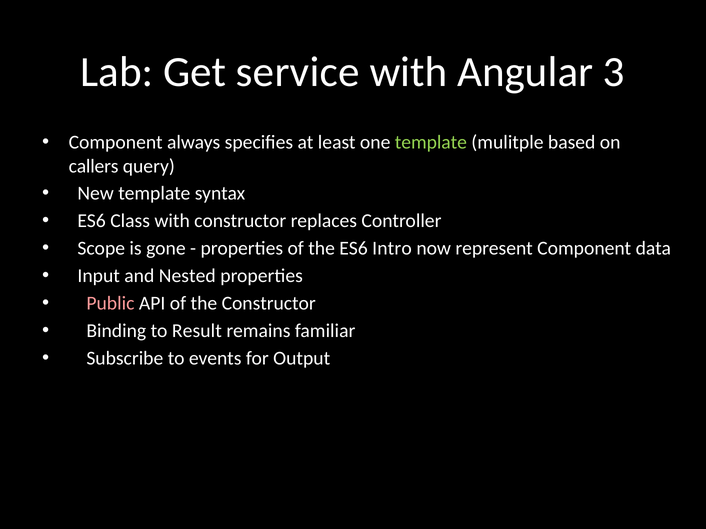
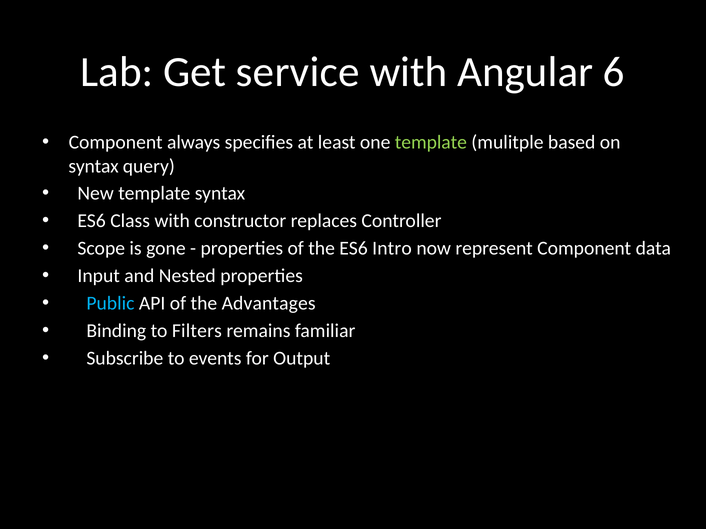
3: 3 -> 6 (614, 72)
callers: callers -> syntax (94, 166)
Public colour: pink -> light blue (110, 304)
the Constructor: Constructor -> Advantages (269, 304)
Result: Result -> Filters (197, 331)
